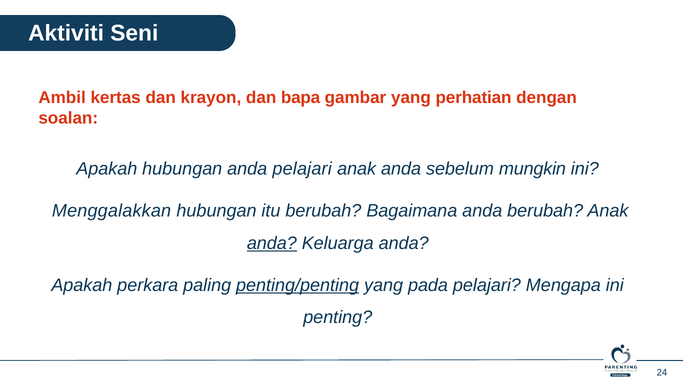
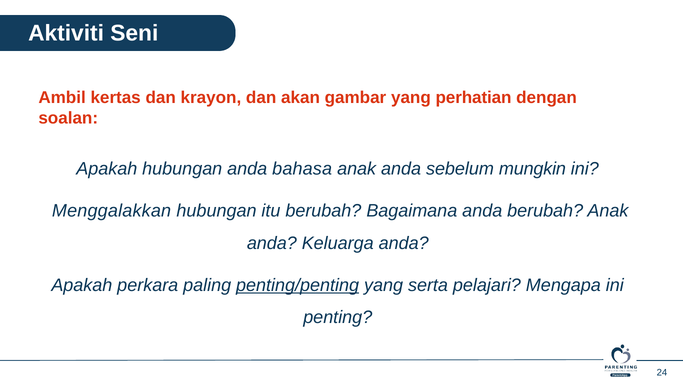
bapa: bapa -> akan (300, 98)
anda pelajari: pelajari -> bahasa (302, 169)
anda underline: present -> none (272, 243)
pada: pada -> serta (428, 285)
